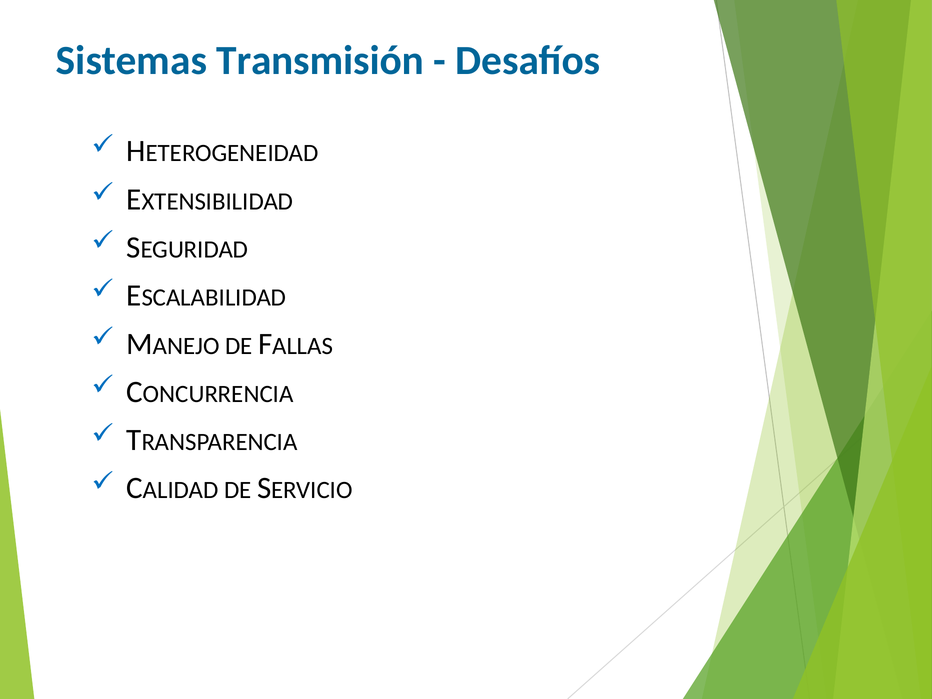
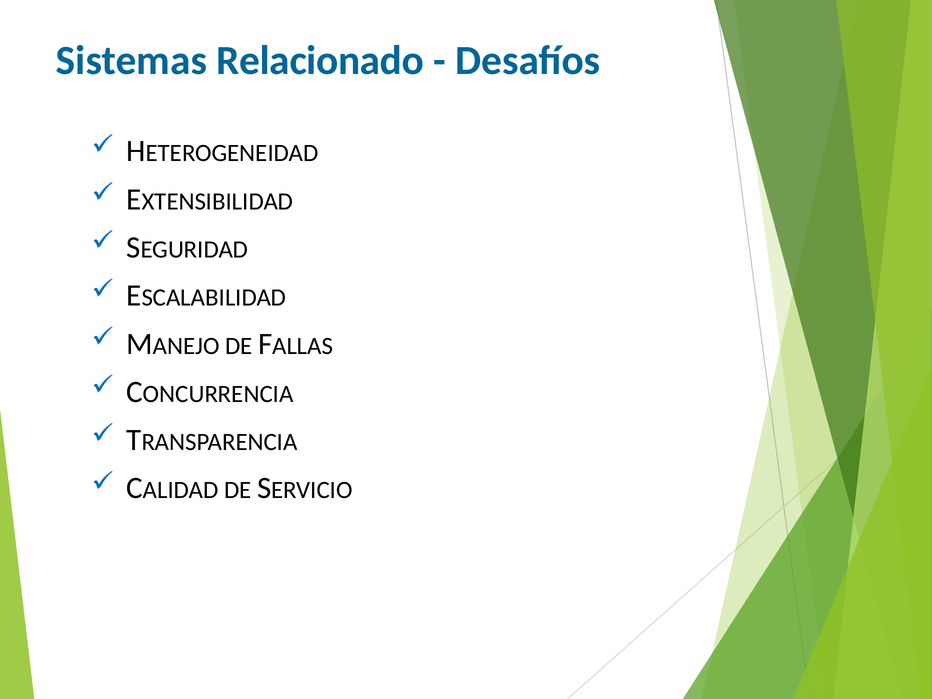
Transmisión: Transmisión -> Relacionado (320, 60)
